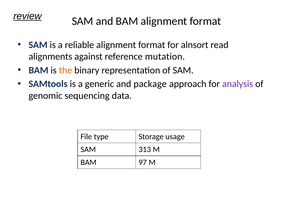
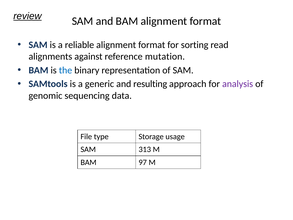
alnsort: alnsort -> sorting (195, 45)
the colour: orange -> blue (65, 70)
package: package -> resulting (150, 84)
